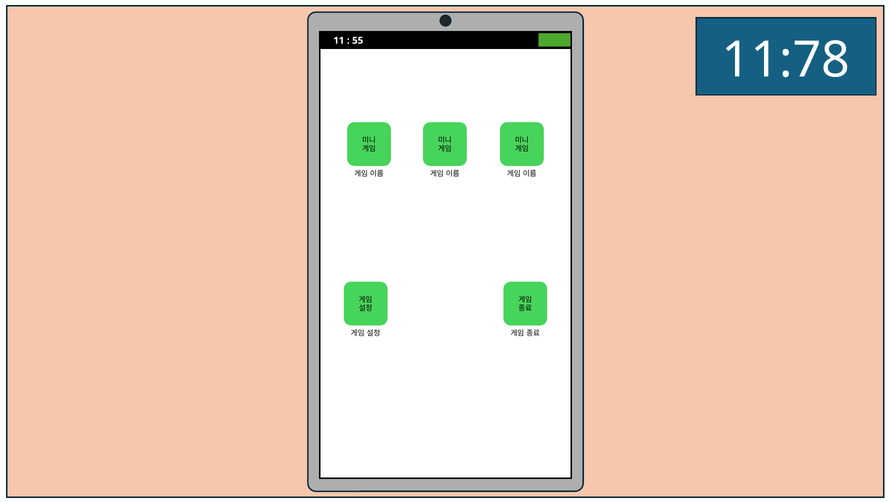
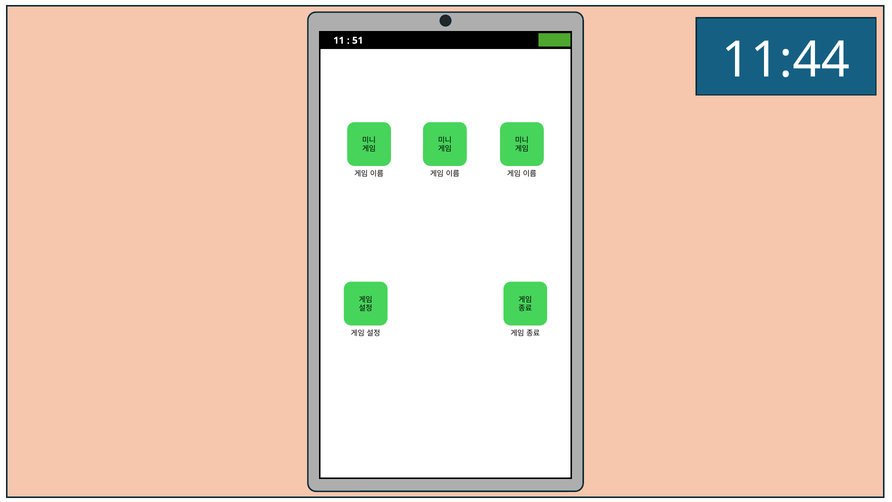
55: 55 -> 51 (358, 41)
11:78: 11:78 -> 11:44 (786, 60)
